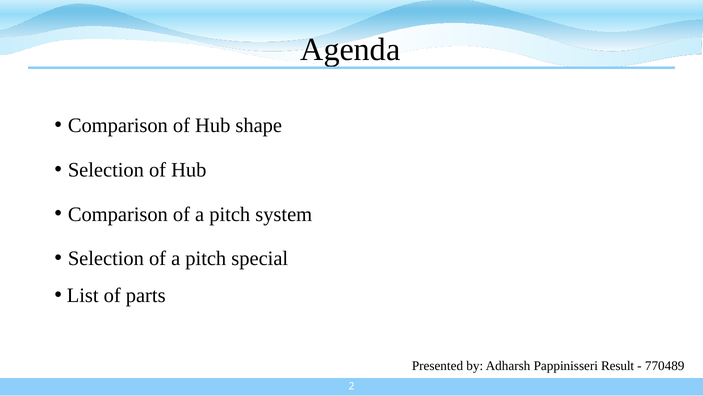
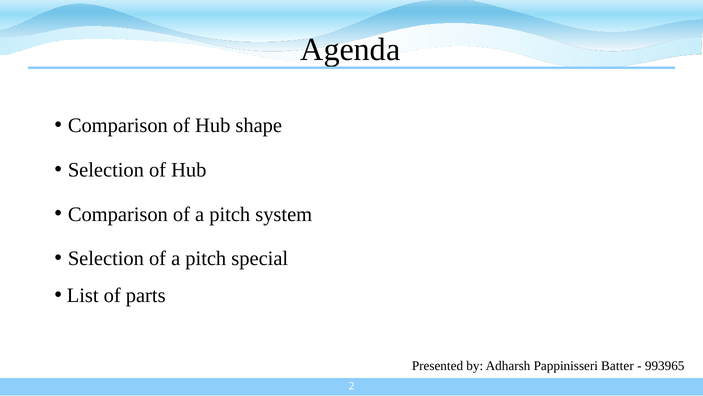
Result: Result -> Batter (617, 366)
770489: 770489 -> 993965 (665, 366)
